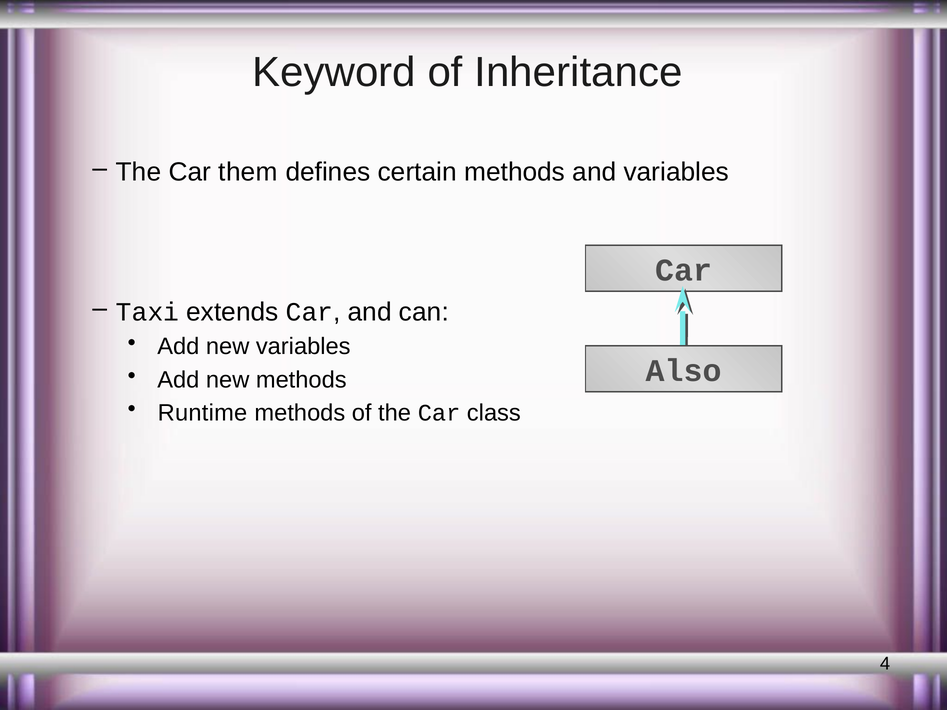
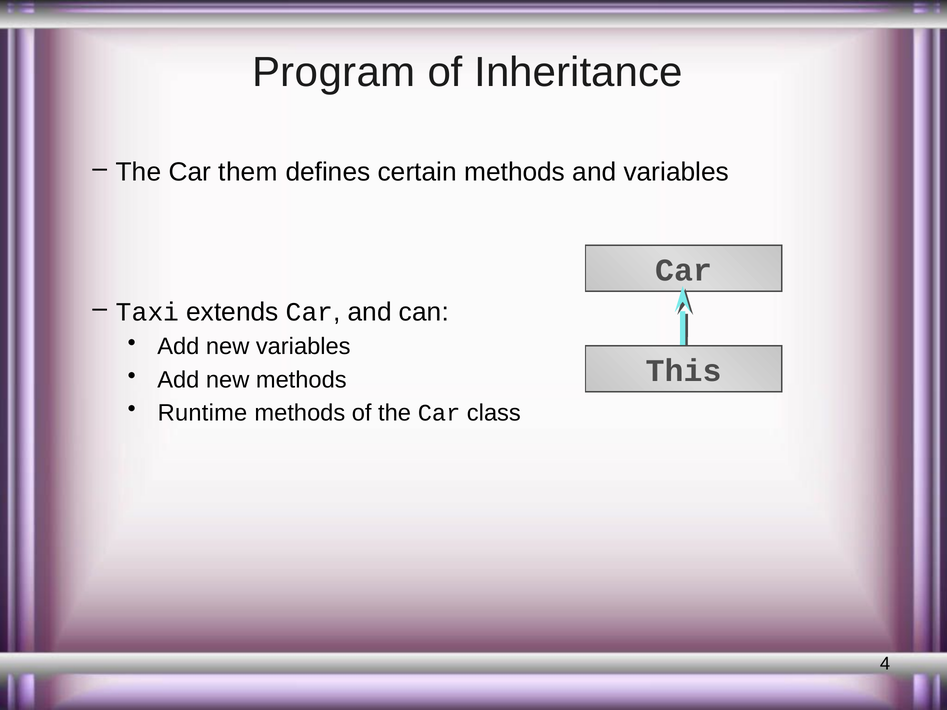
Keyword: Keyword -> Program (334, 72)
Also: Also -> This (684, 371)
